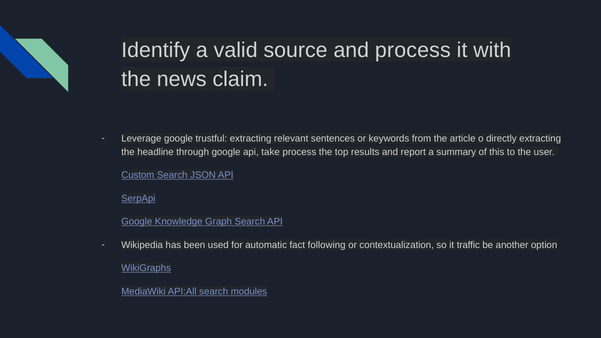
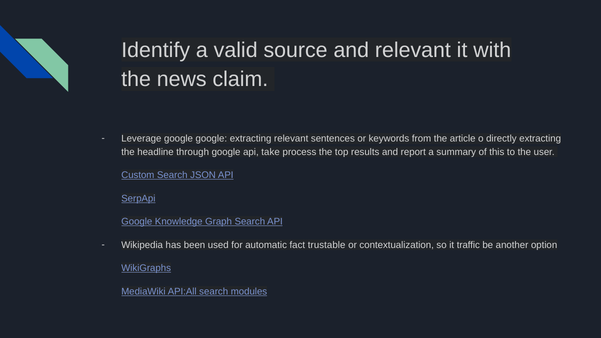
and process: process -> relevant (413, 50)
google trustful: trustful -> google (211, 139)
following: following -> trustable (327, 245)
